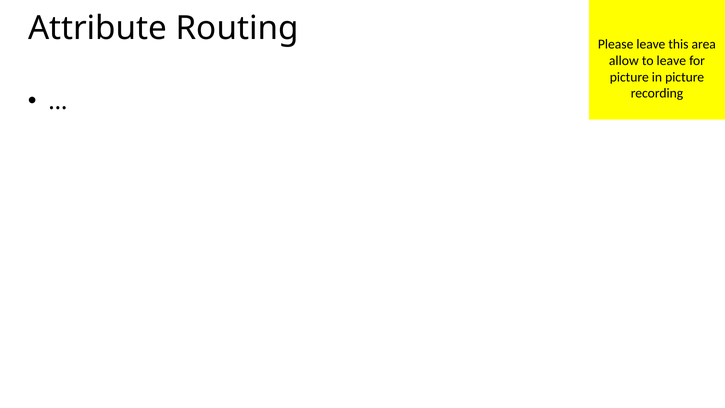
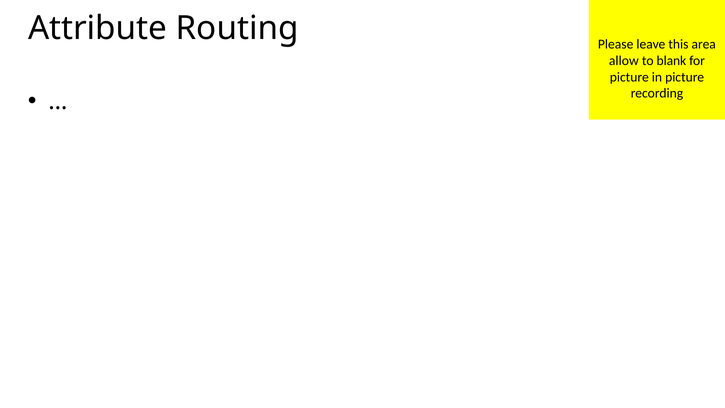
to leave: leave -> blank (671, 61)
